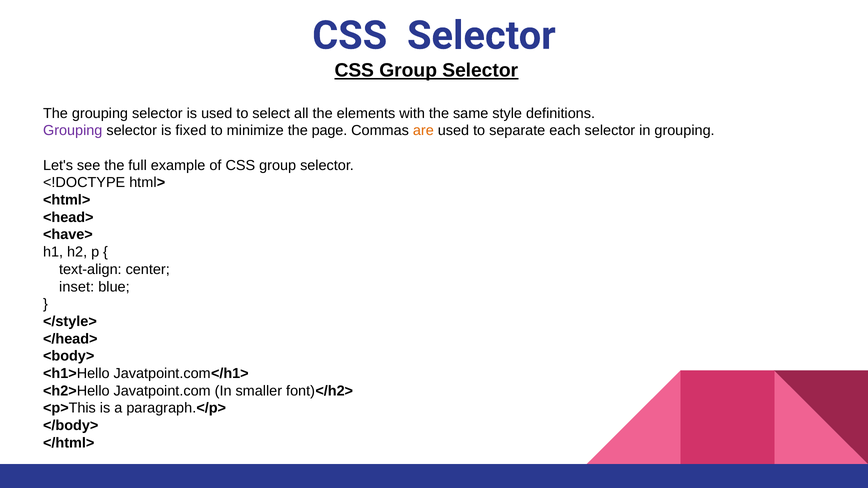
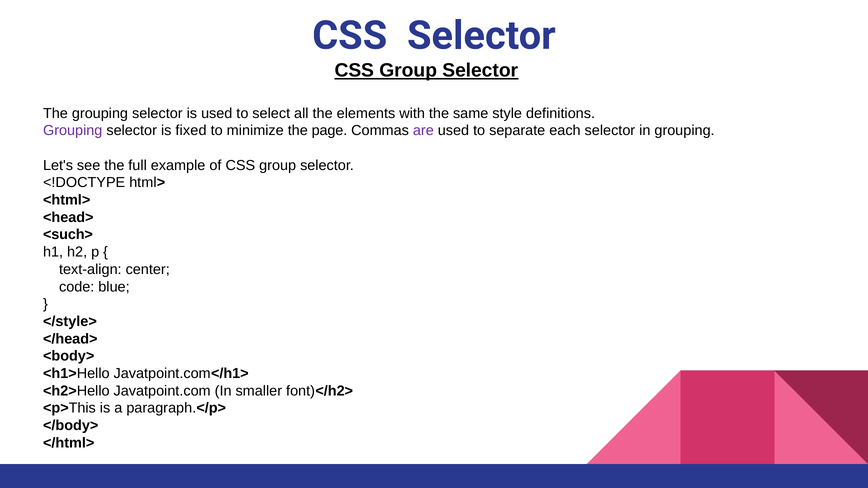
are colour: orange -> purple (423, 131)
<have>: <have> -> <such> (68, 235)
inset: inset -> code (77, 287)
